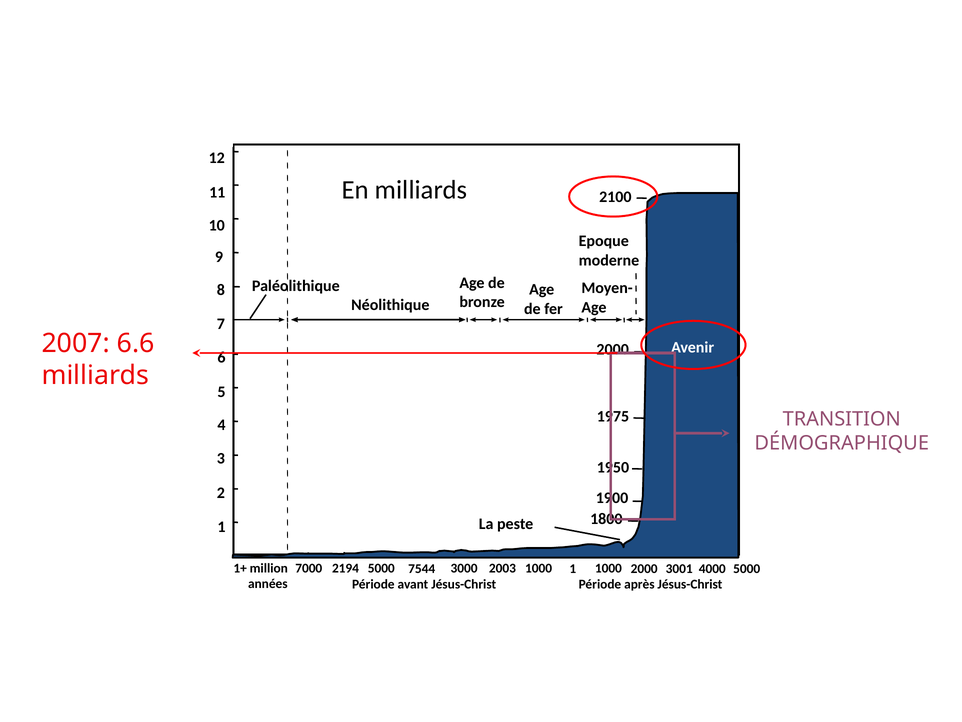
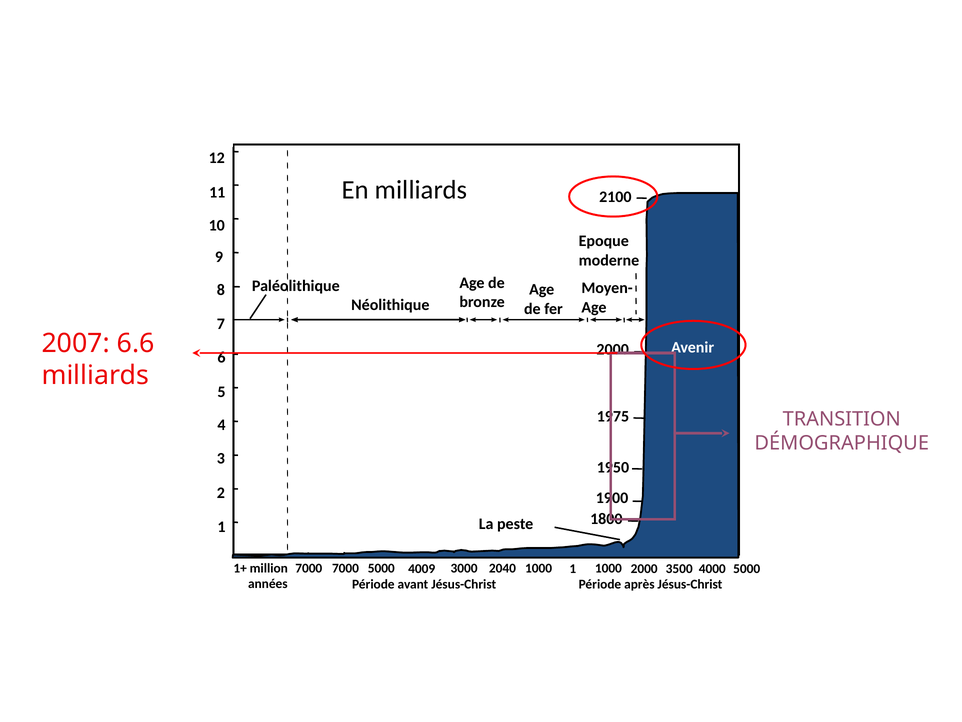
2003: 2003 -> 2040 (502, 568)
2194: 2194 -> 7000 (346, 568)
7544: 7544 -> 4009 (422, 568)
3001: 3001 -> 3500 (679, 568)
